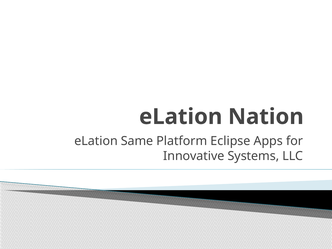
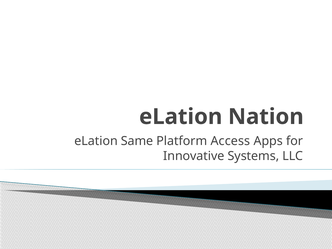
Eclipse: Eclipse -> Access (230, 141)
